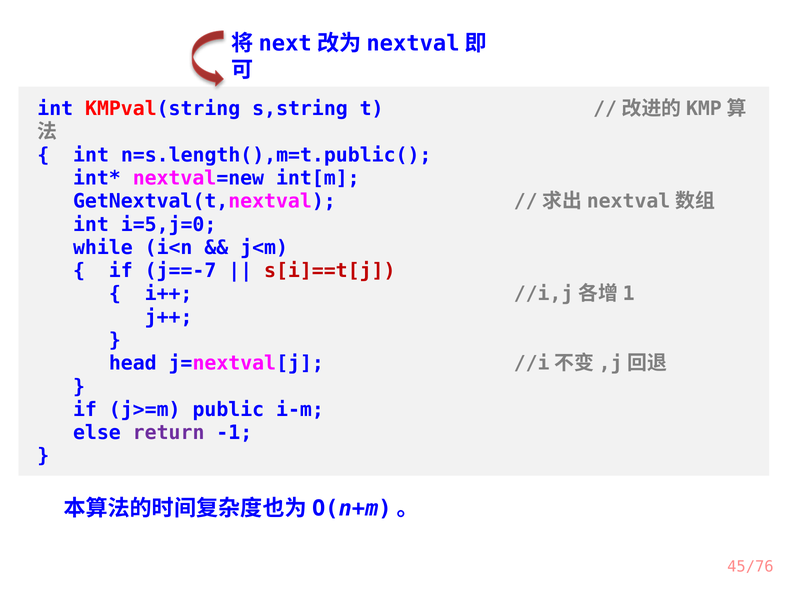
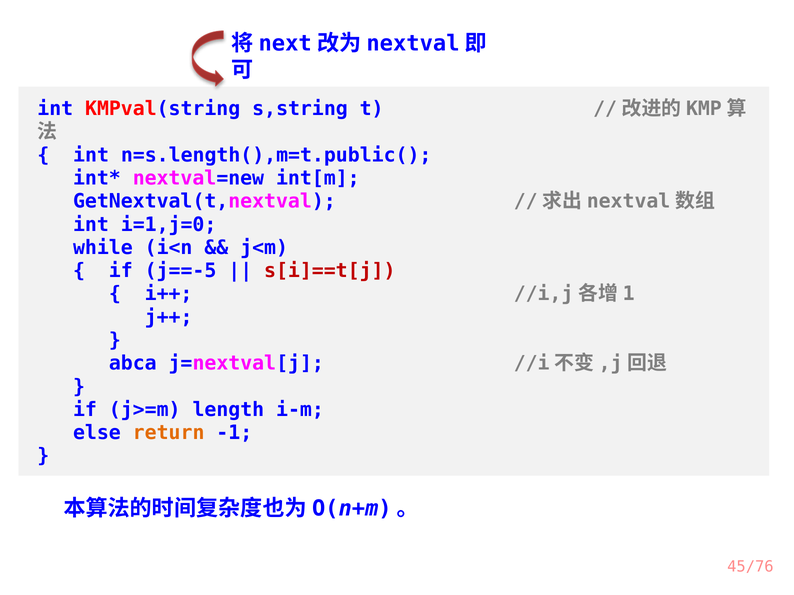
i=5,j=0: i=5,j=0 -> i=1,j=0 (169, 225)
j==-7: j==-7 -> j==-5 (181, 271)
head: head -> abca (133, 364)
public: public -> length (228, 410)
return colour: purple -> orange (169, 433)
